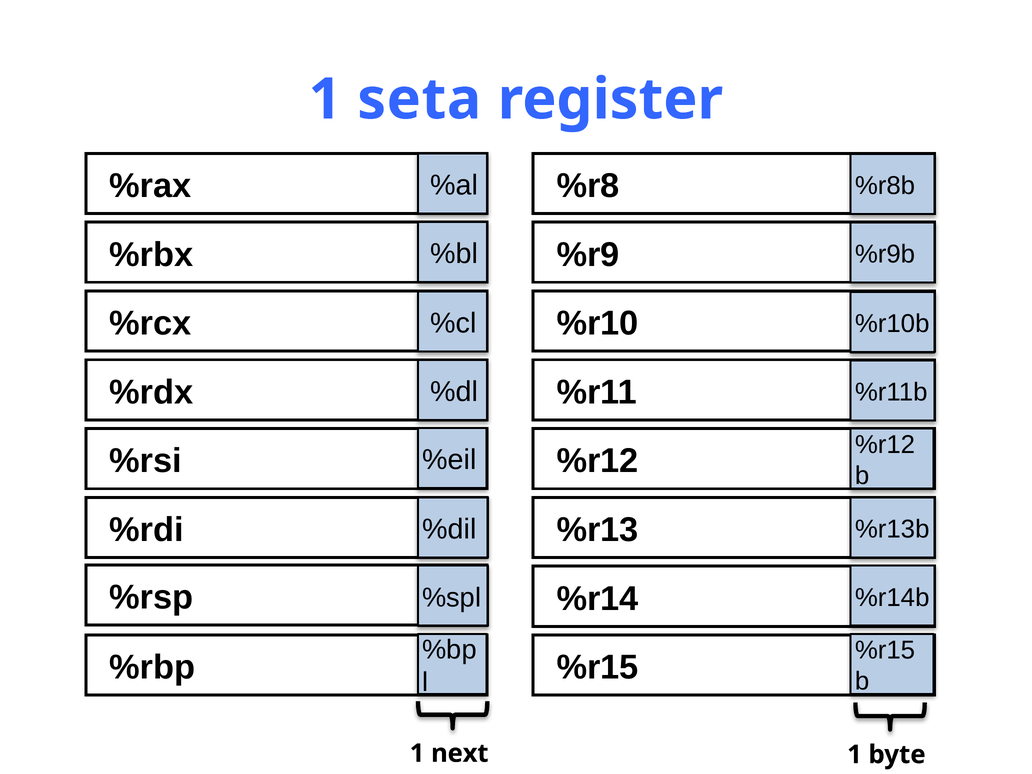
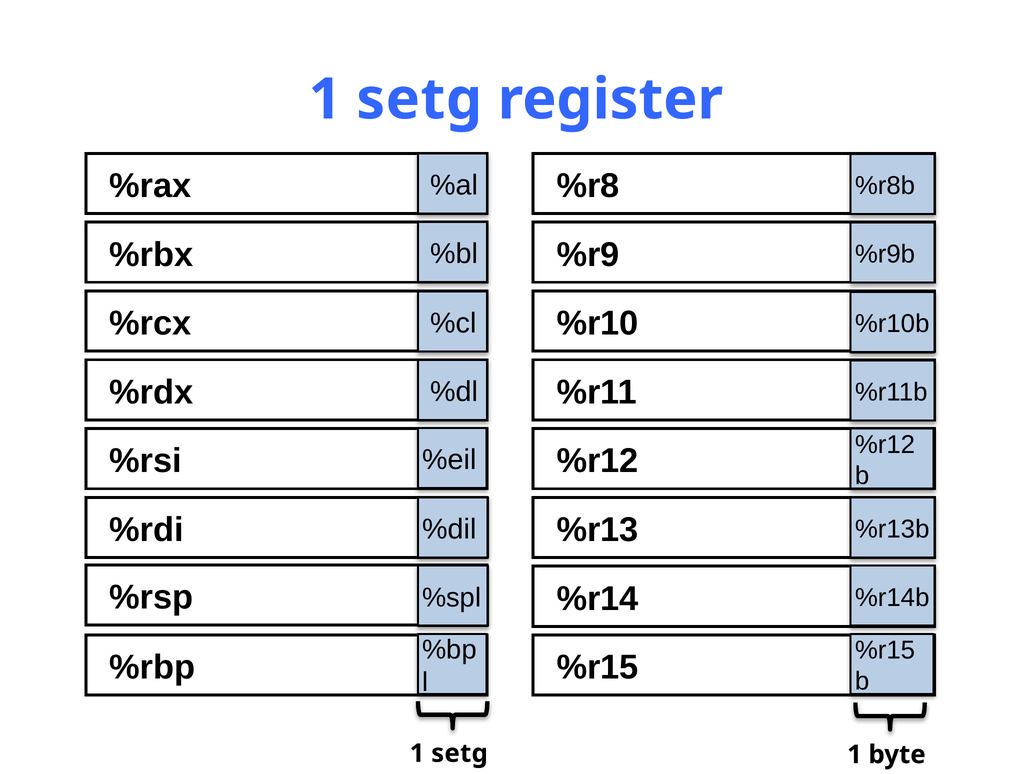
seta: seta -> setg (419, 99)
next: next -> setg (460, 753)
